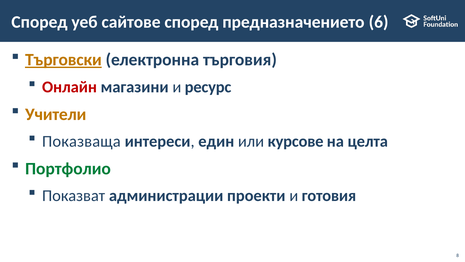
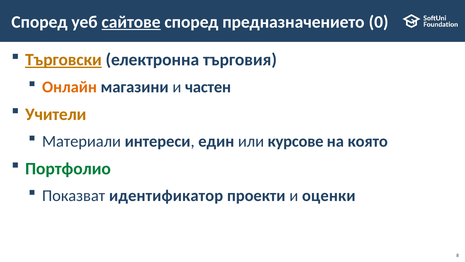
сайтове underline: none -> present (131, 22)
6: 6 -> 0 (379, 22)
Онлайн colour: red -> orange (69, 87)
ресурс: ресурс -> частен (208, 87)
Показваща: Показваща -> Материали (81, 141)
целта: целта -> която (368, 141)
администрации: администрации -> идентификатор (166, 195)
готовия: готовия -> оценки (329, 195)
